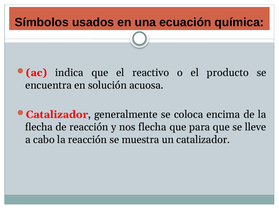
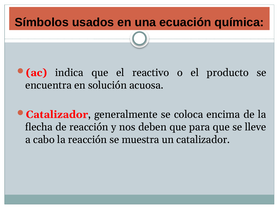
nos flecha: flecha -> deben (152, 127)
